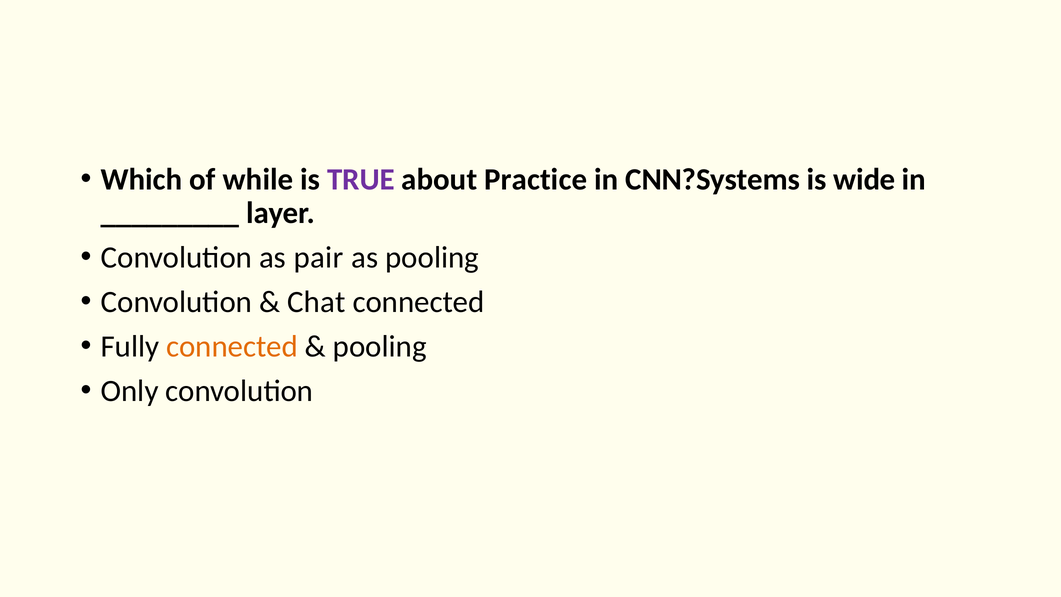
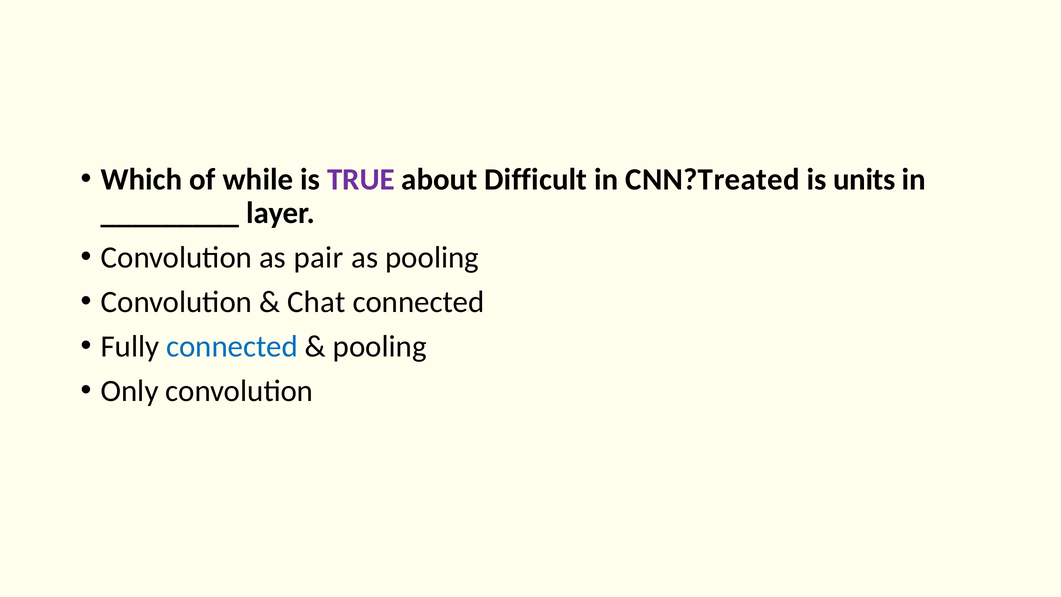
Practice: Practice -> Difficult (536, 179)
CNN?Systems: CNN?Systems -> CNN?Treated (713, 179)
wide: wide -> units (864, 179)
connected colour: orange -> blue (232, 346)
